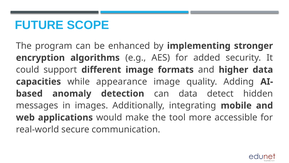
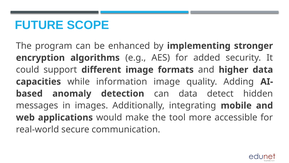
appearance: appearance -> information (122, 81)
